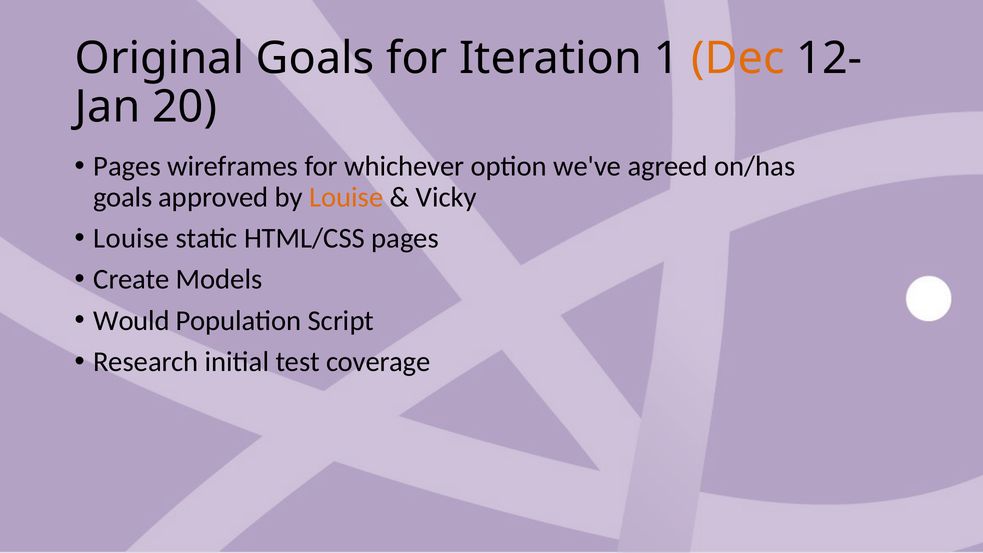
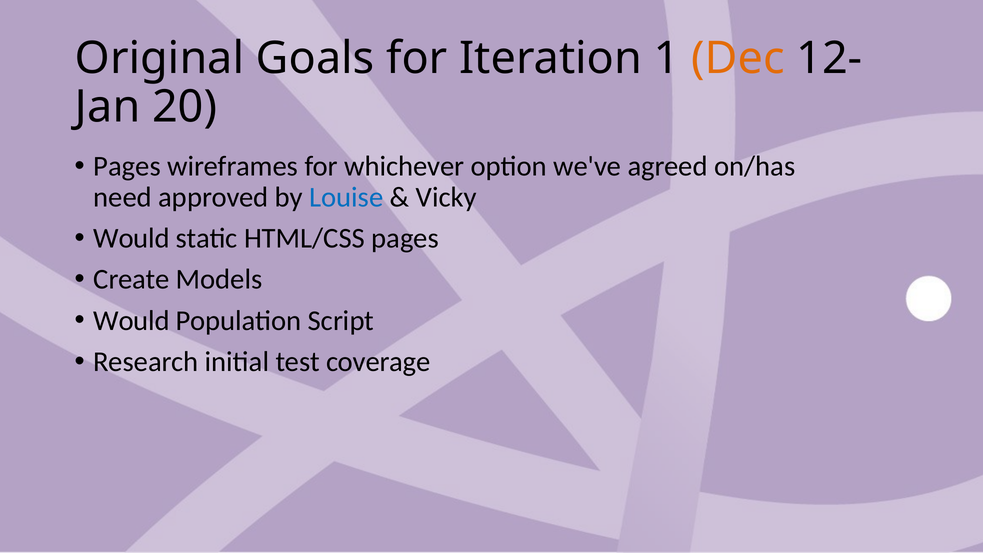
goals: goals -> need (123, 197)
Louise colour: orange -> blue (346, 197)
Louise: Louise -> Would (132, 238)
